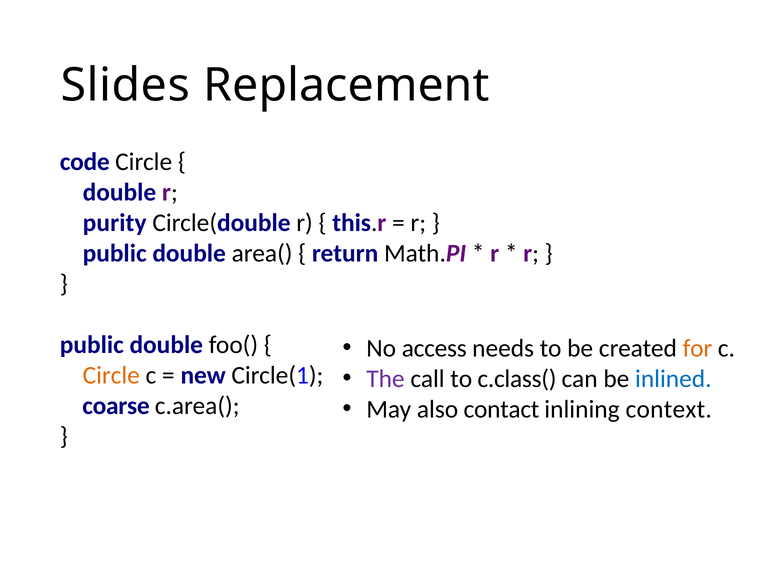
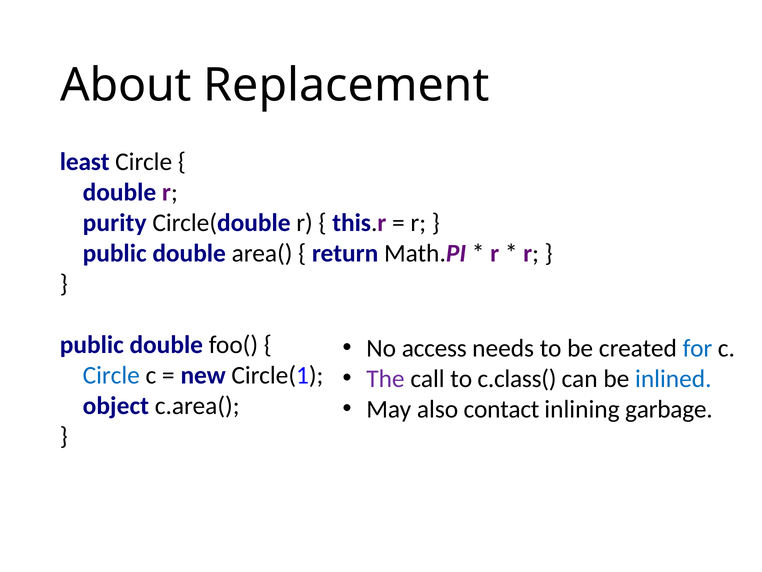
Slides: Slides -> About (126, 85)
code: code -> least (85, 162)
for colour: orange -> blue (697, 348)
Circle colour: orange -> blue (111, 375)
coarse: coarse -> object (116, 405)
context: context -> garbage (669, 409)
